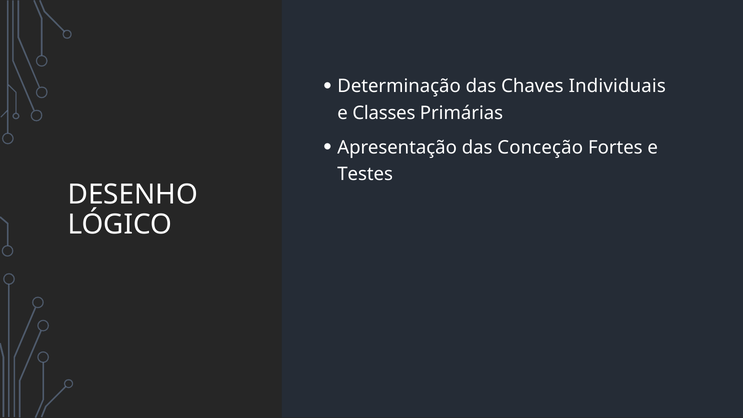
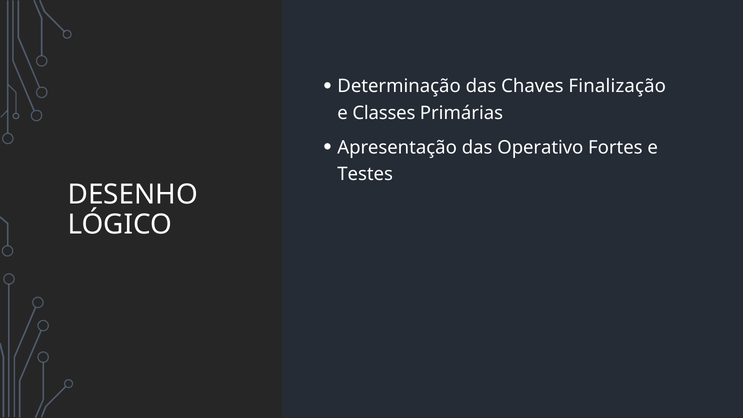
Individuais: Individuais -> Finalização (617, 86)
Conceção: Conceção -> Operativo (540, 148)
